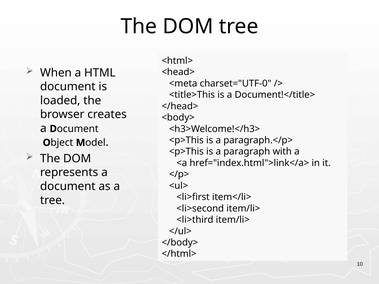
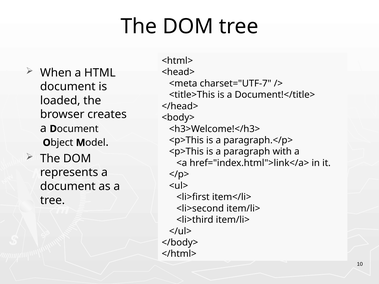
charset="UTF-0: charset="UTF-0 -> charset="UTF-7 (236, 84)
